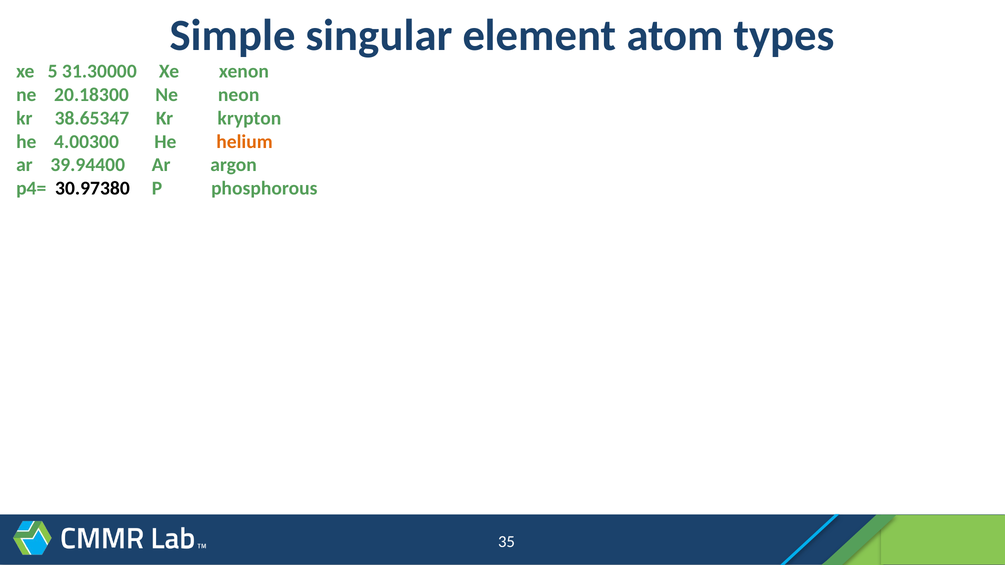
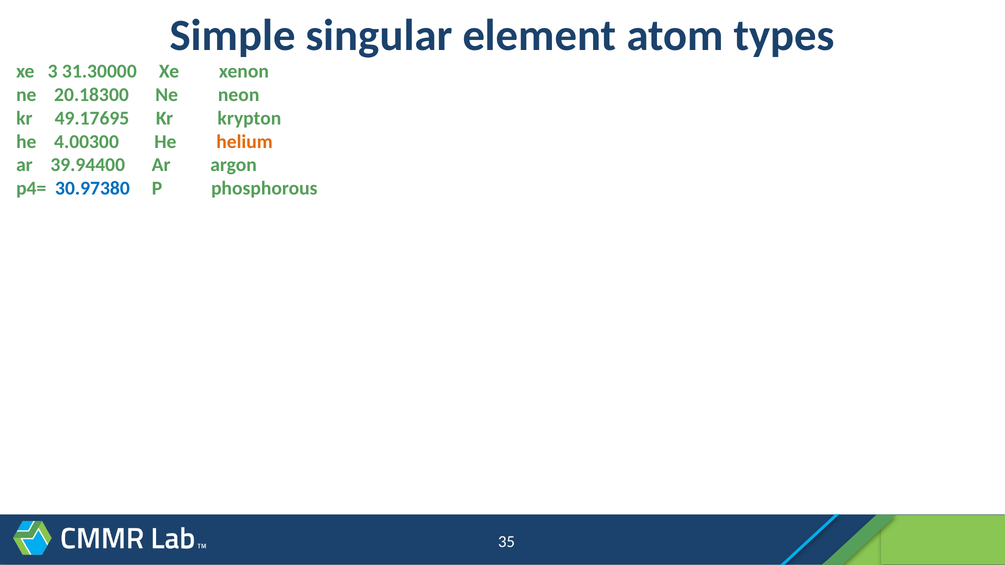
5: 5 -> 3 (53, 71)
38.65347: 38.65347 -> 49.17695 (92, 118)
30.97380 colour: black -> blue (92, 189)
